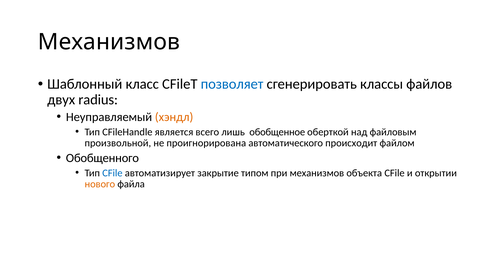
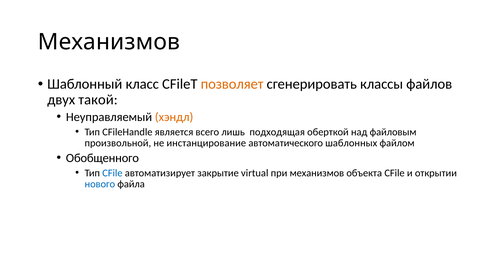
позволяет colour: blue -> orange (232, 84)
radius: radius -> такой (98, 100)
обобщенное: обобщенное -> подходящая (277, 132)
проигнорирована: проигнорирована -> инстанцирование (206, 143)
происходит: происходит -> шаблонных (351, 143)
типом: типом -> virtual (255, 173)
нового colour: orange -> blue (100, 184)
